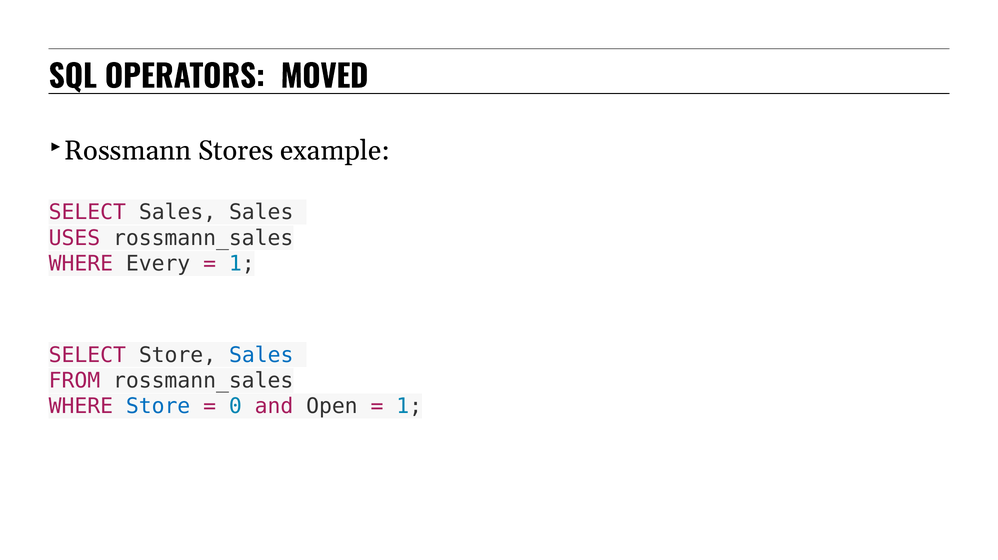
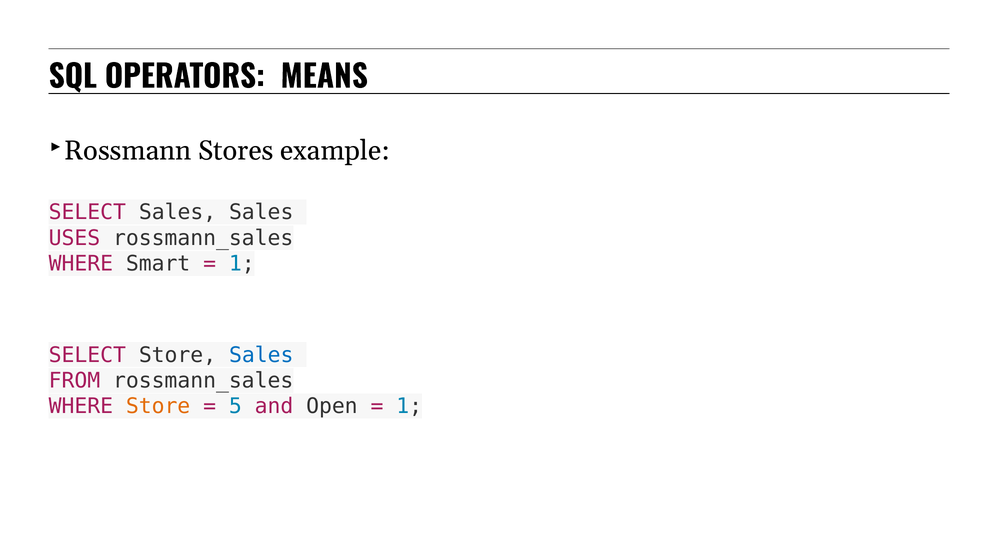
MOVED: MOVED -> MEANS (324, 77)
Every: Every -> Smart (158, 264)
Store colour: blue -> orange (158, 407)
0: 0 -> 5 (235, 407)
